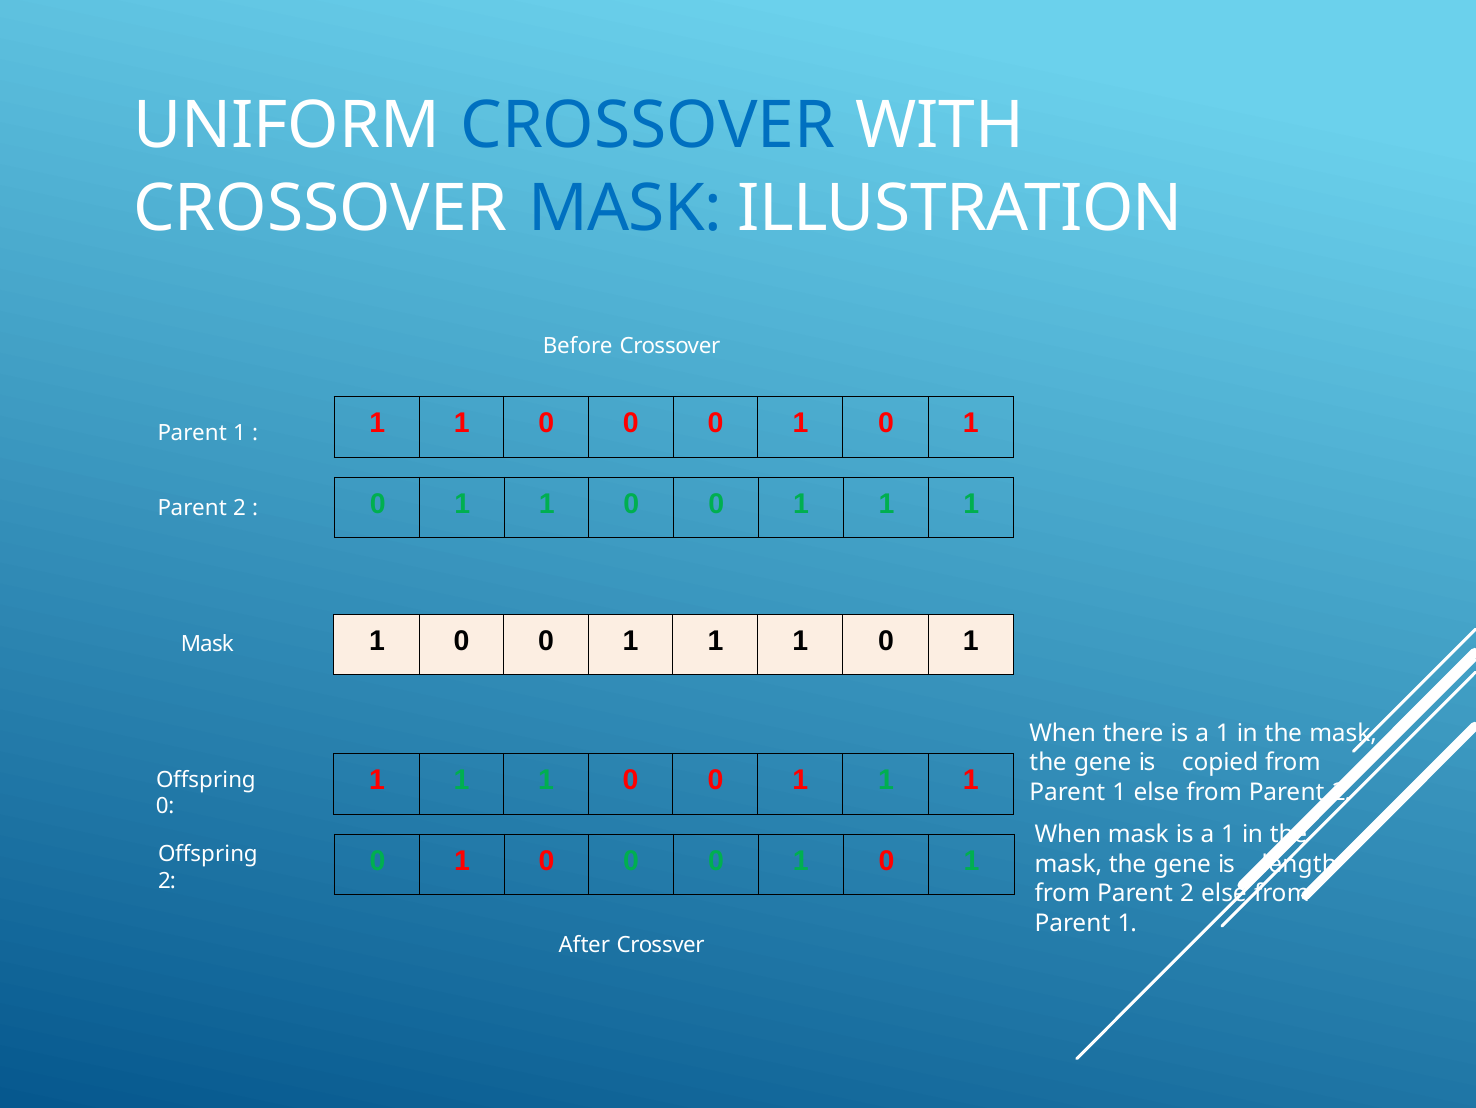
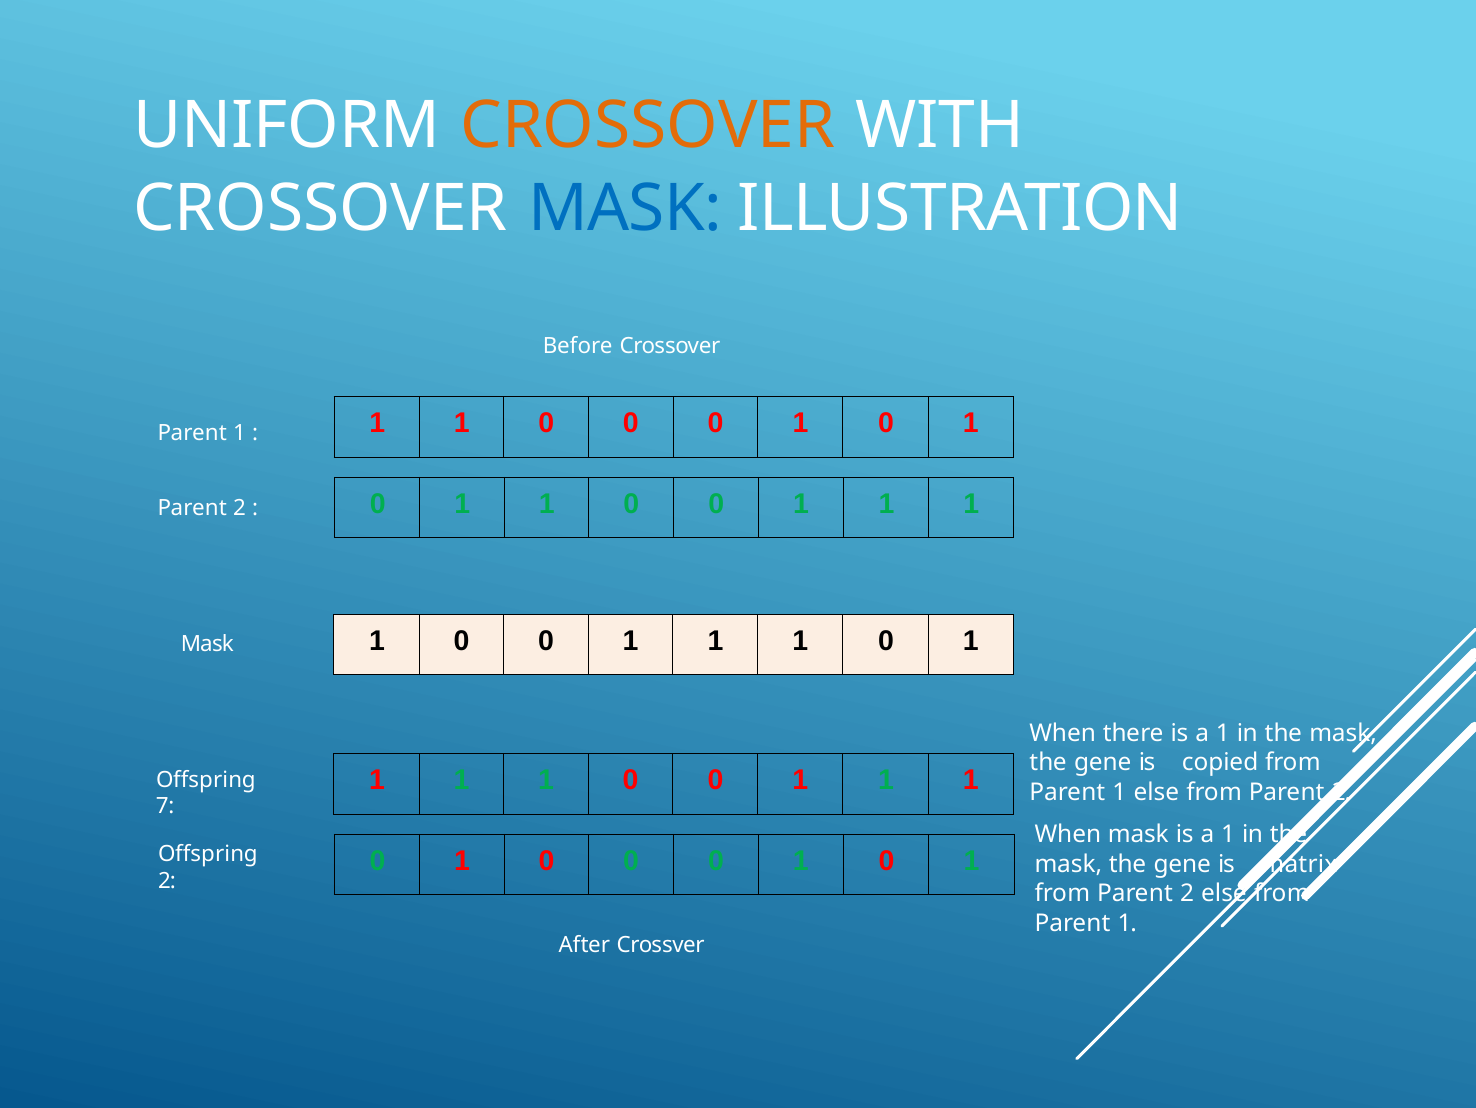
CROSSOVER colour: blue -> orange (648, 125)
0: 0 -> 7 (165, 806)
length: length -> matrix (1299, 864)
